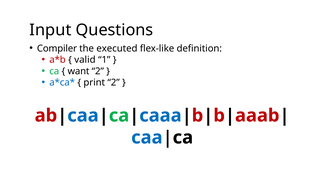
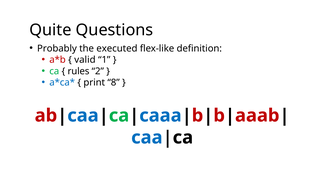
Input: Input -> Quite (50, 30)
Compiler: Compiler -> Probably (57, 48)
want: want -> rules (78, 71)
print 2: 2 -> 8 (114, 83)
